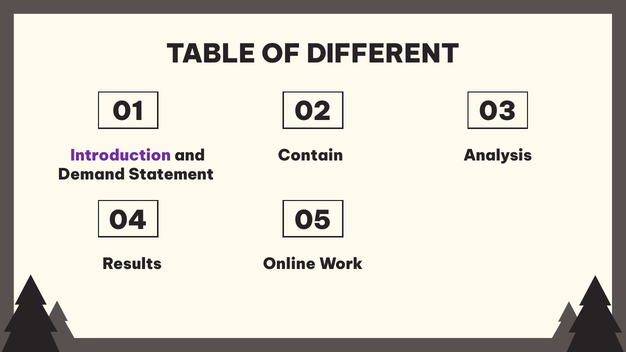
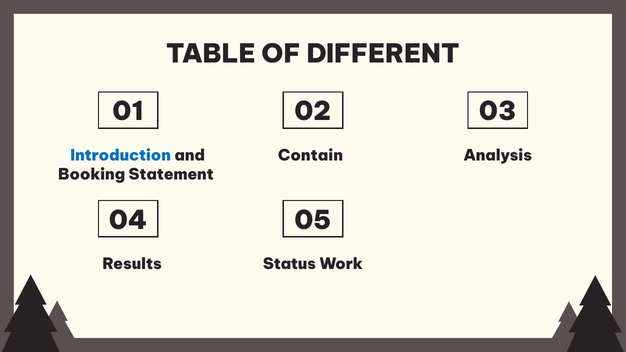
Introduction colour: purple -> blue (121, 156)
Demand: Demand -> Booking (92, 175)
Online: Online -> Status (290, 264)
